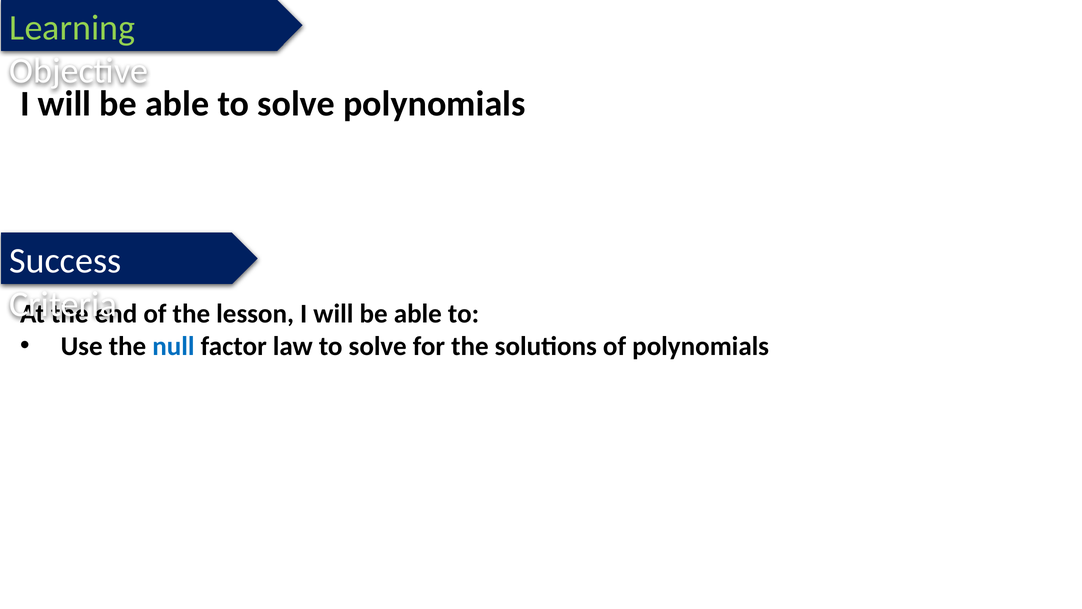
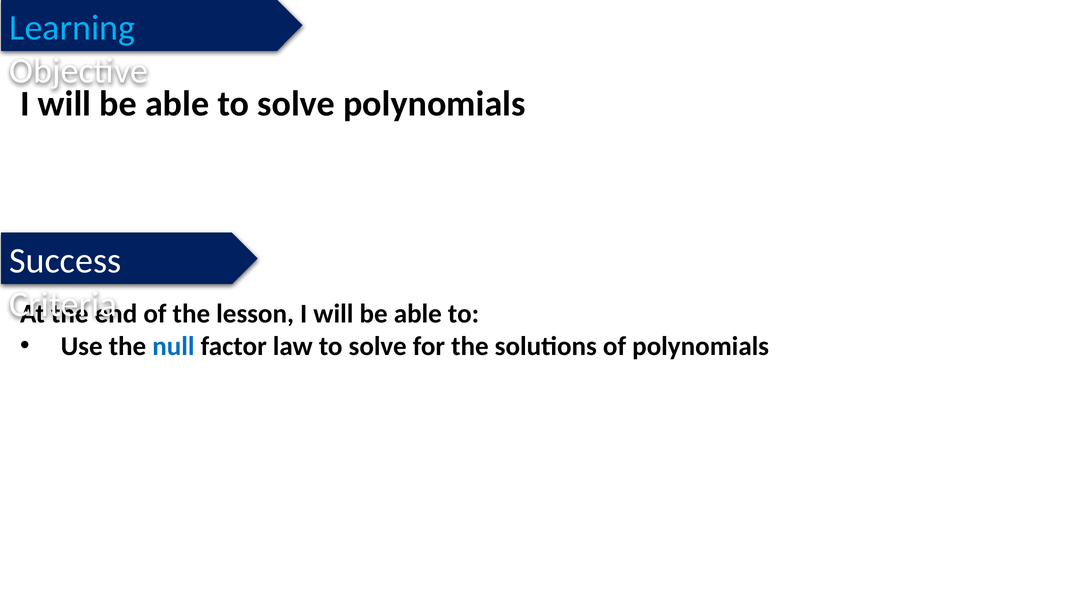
Learning colour: light green -> light blue (72, 28)
